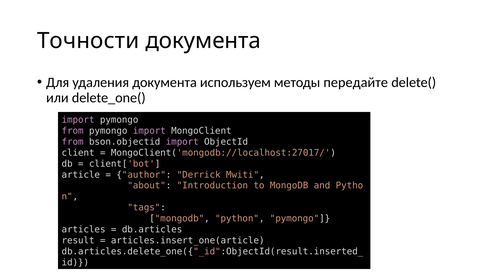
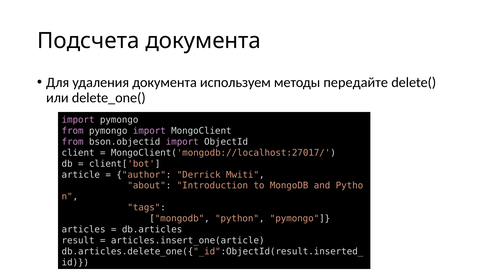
Точности: Точности -> Подсчета (88, 41)
